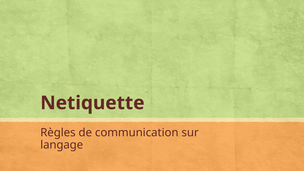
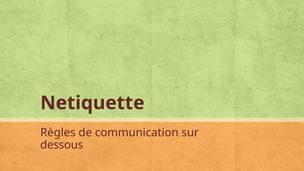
langage: langage -> dessous (62, 145)
